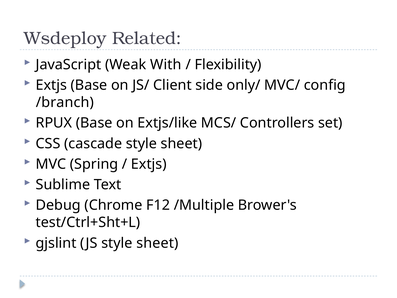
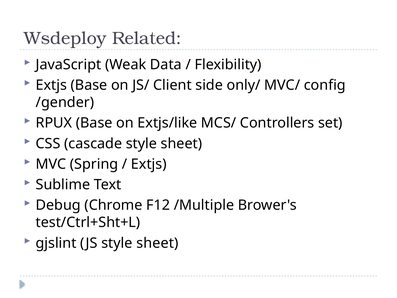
With: With -> Data (166, 65)
/branch: /branch -> /gender (65, 102)
